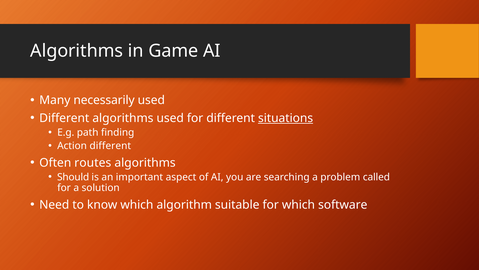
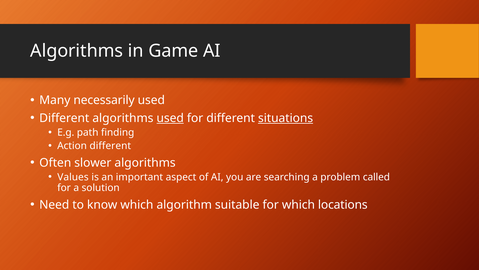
used underline: none -> present (170, 118)
routes: routes -> slower (93, 162)
Should: Should -> Values (73, 177)
software: software -> locations (343, 204)
